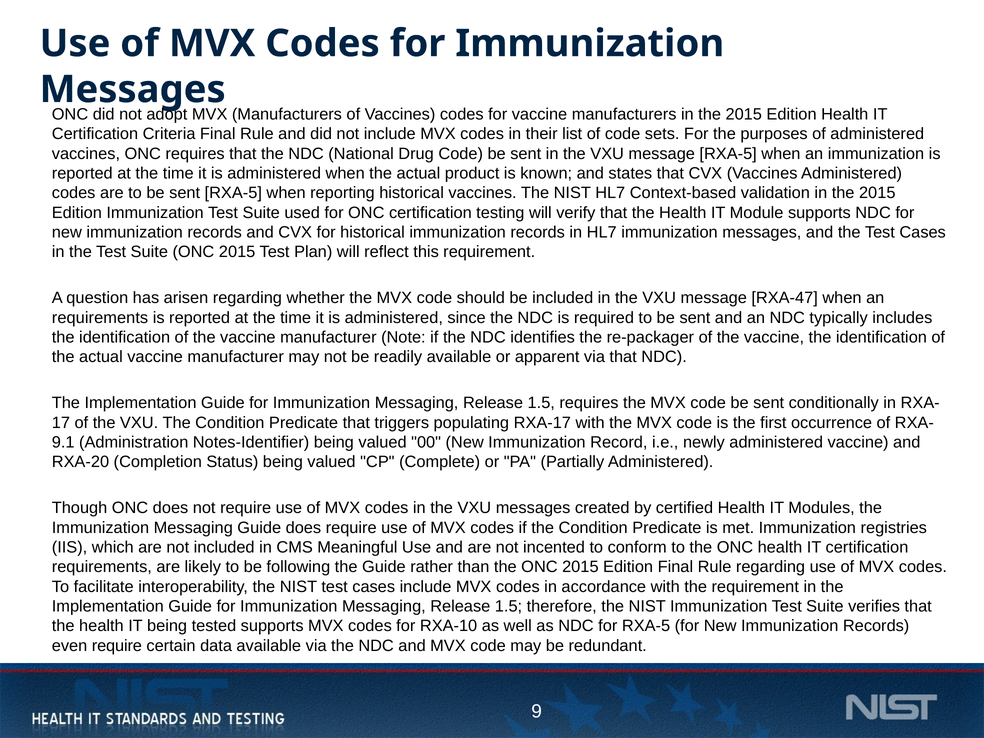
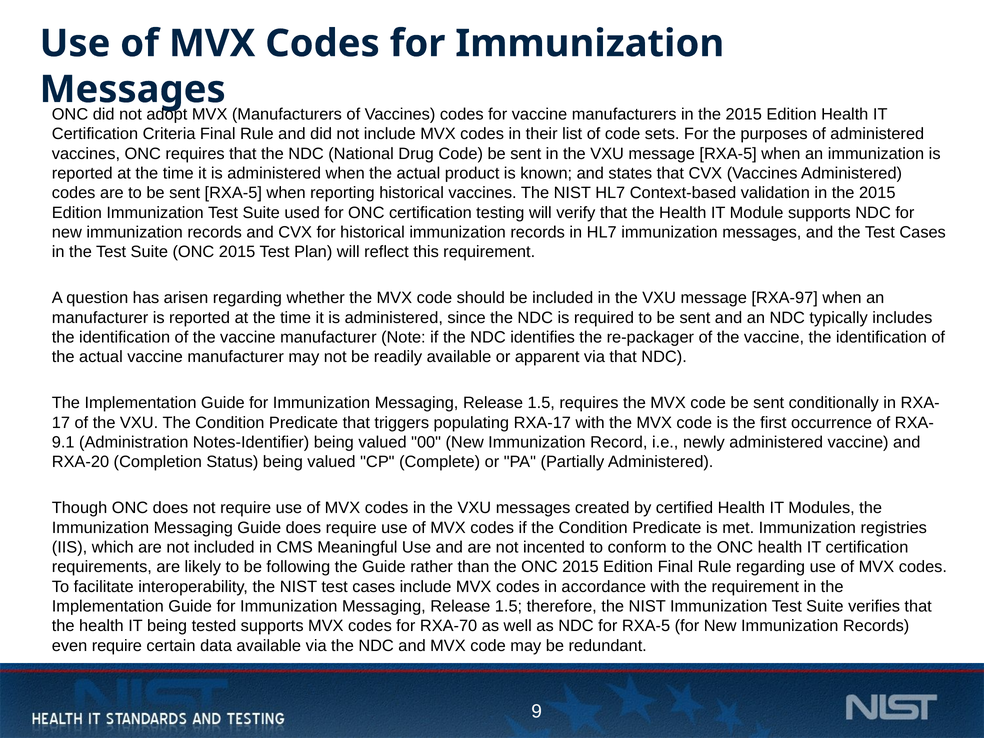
RXA-47: RXA-47 -> RXA-97 (785, 298)
requirements: requirements -> manufacturer (100, 318)
RXA-10: RXA-10 -> RXA-70 (449, 626)
